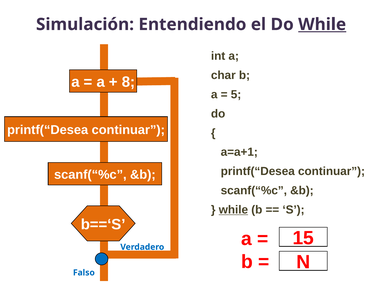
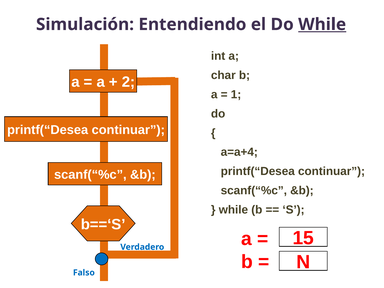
8: 8 -> 2 (128, 82)
5: 5 -> 1 (236, 94)
a=a+1: a=a+1 -> a=a+4 (239, 152)
while underline: present -> none (233, 210)
